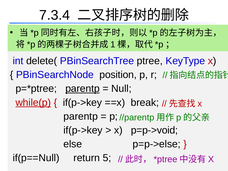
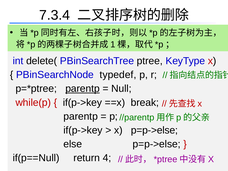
position: position -> typedef (118, 75)
while(p underline: present -> none (33, 103)
x p=p->void: p=p->void -> p=p->else (154, 130)
5: 5 -> 4 (107, 158)
